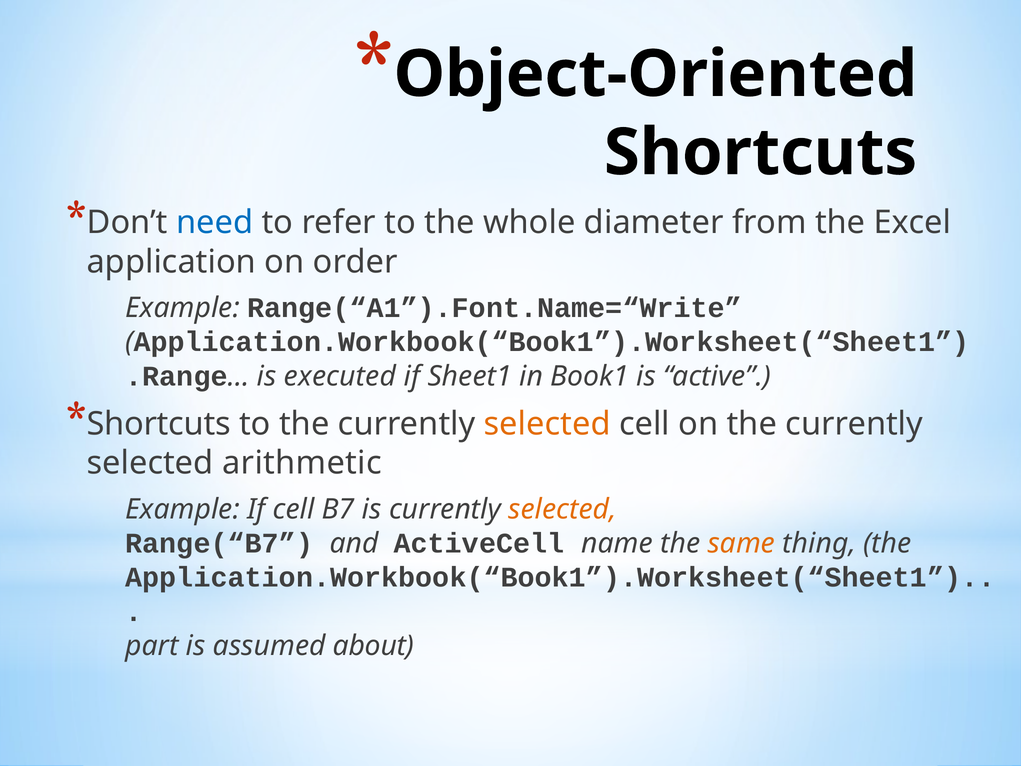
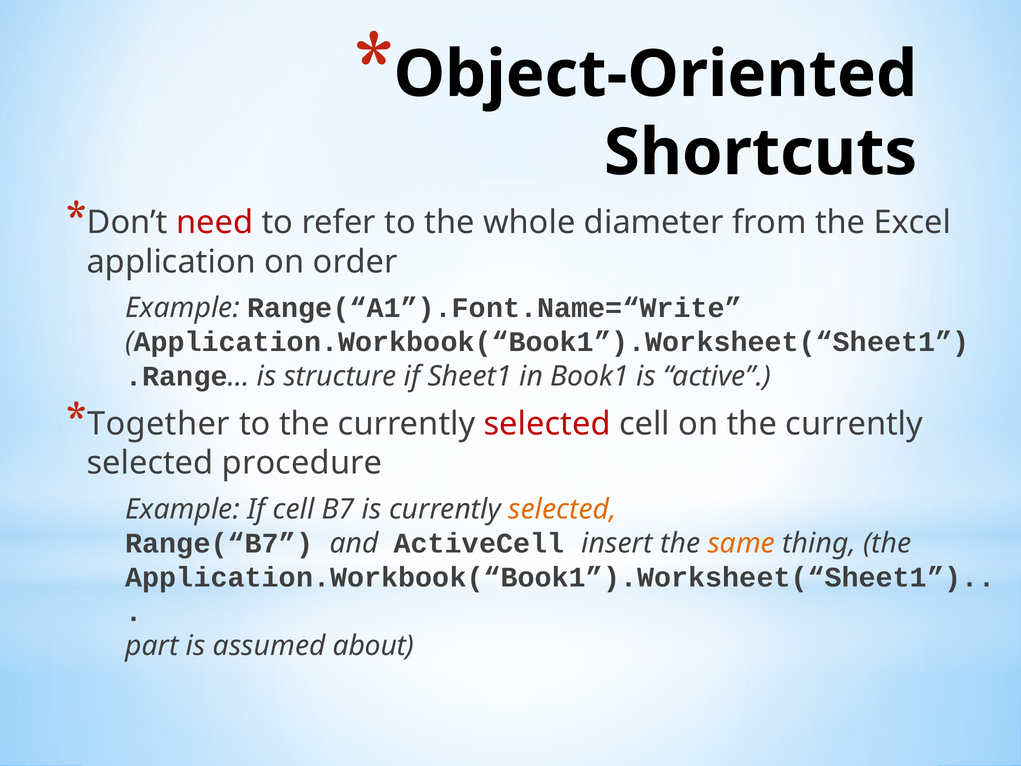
need colour: blue -> red (215, 223)
executed: executed -> structure (340, 376)
Shortcuts: Shortcuts -> Together (159, 424)
selected colour: orange -> red (547, 424)
arithmetic: arithmetic -> procedure (302, 463)
name: name -> insert (617, 543)
